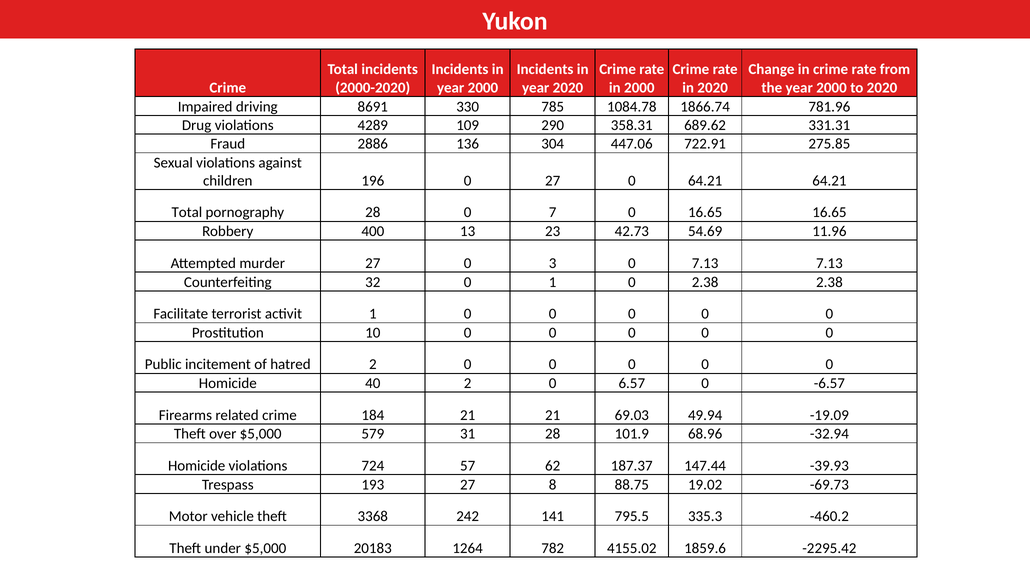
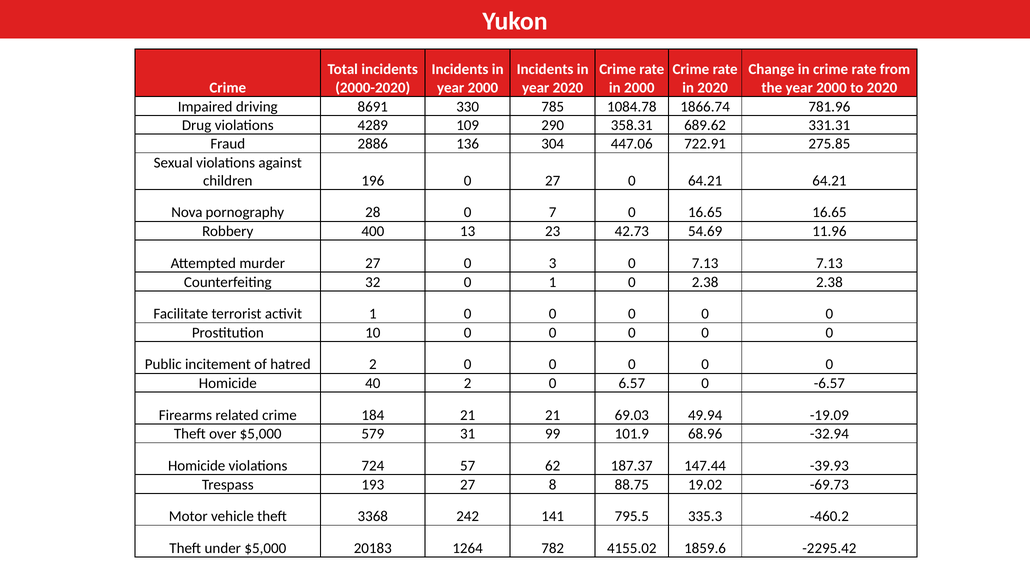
Total: Total -> Nova (187, 213)
31 28: 28 -> 99 (553, 434)
